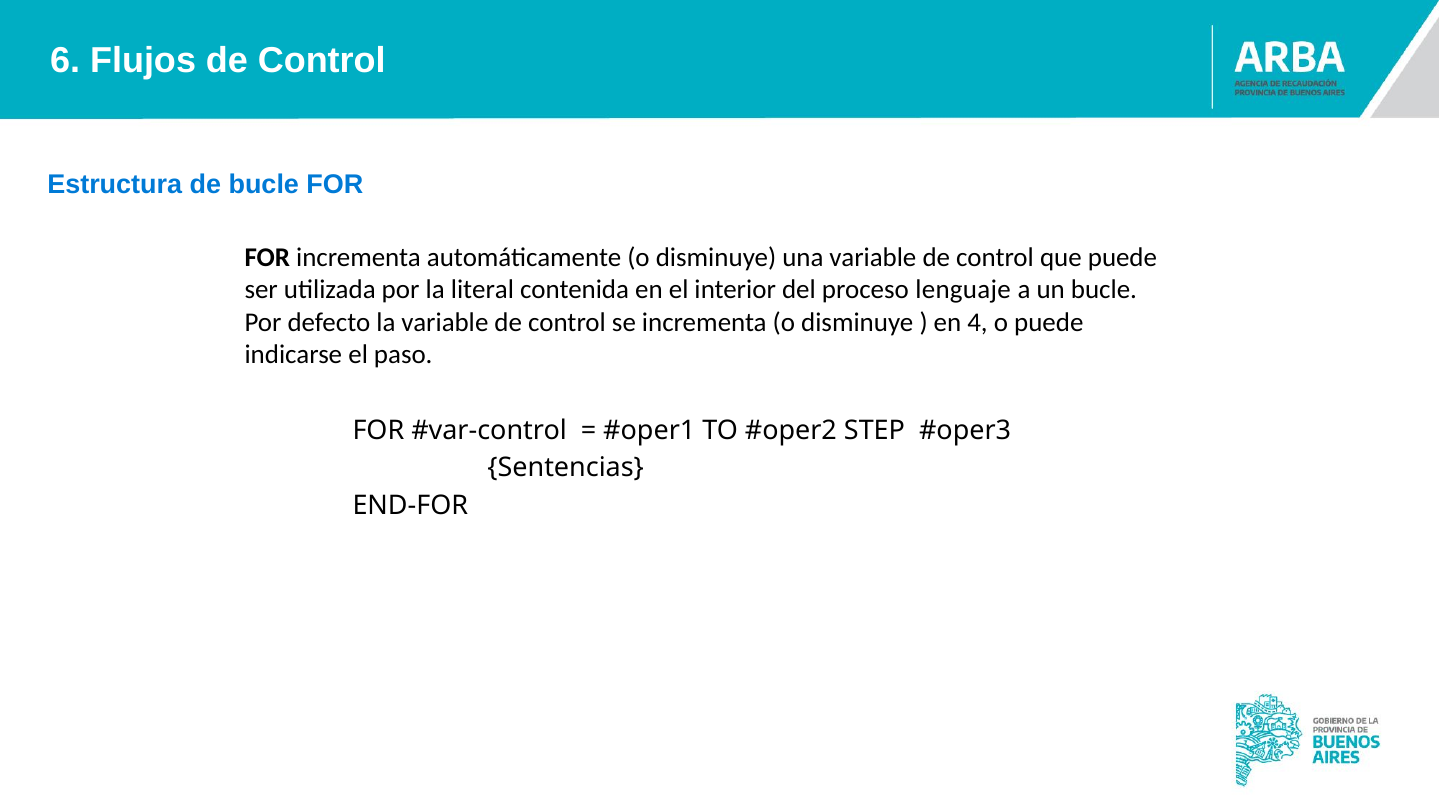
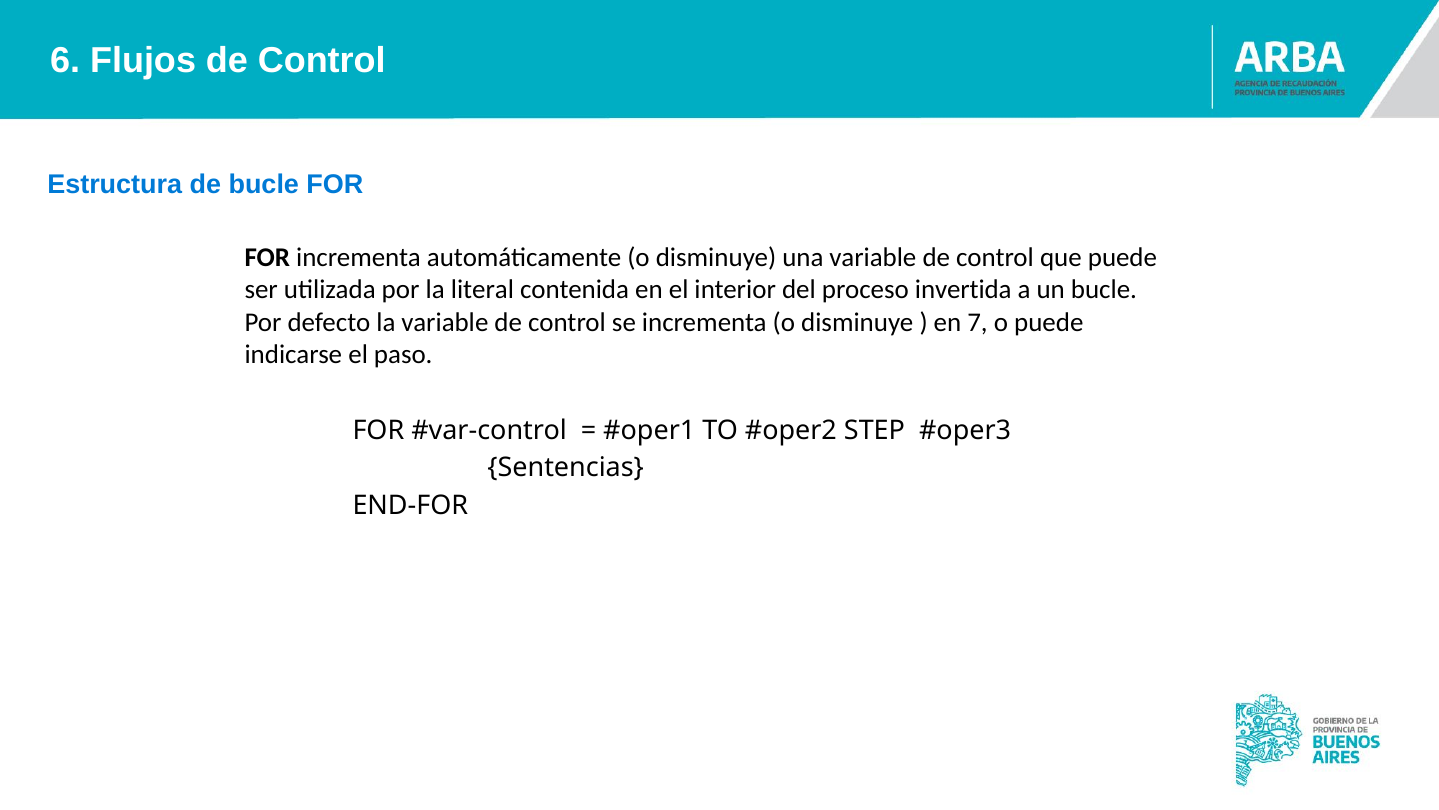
lenguaje: lenguaje -> invertida (963, 290)
4: 4 -> 7 (978, 322)
